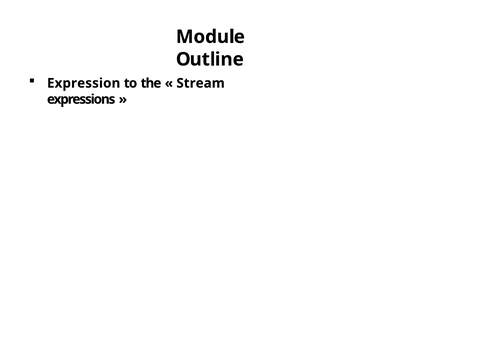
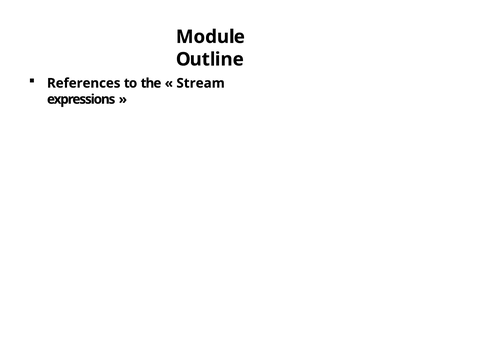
Expression: Expression -> References (84, 83)
